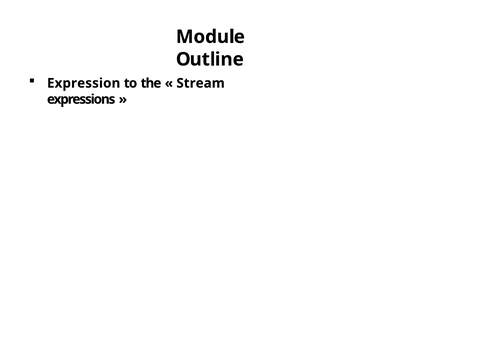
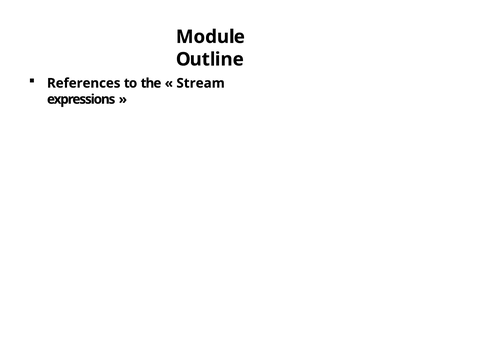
Expression: Expression -> References (84, 83)
